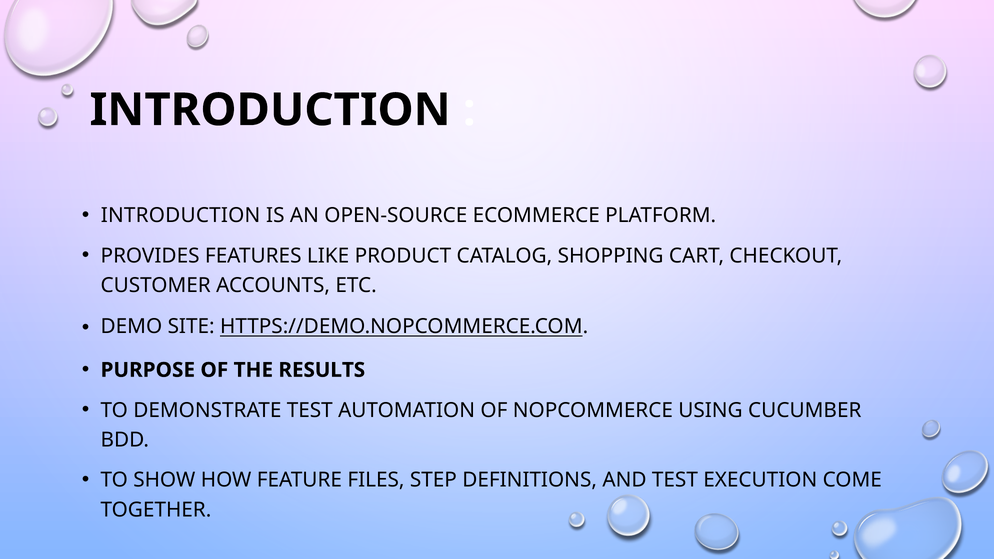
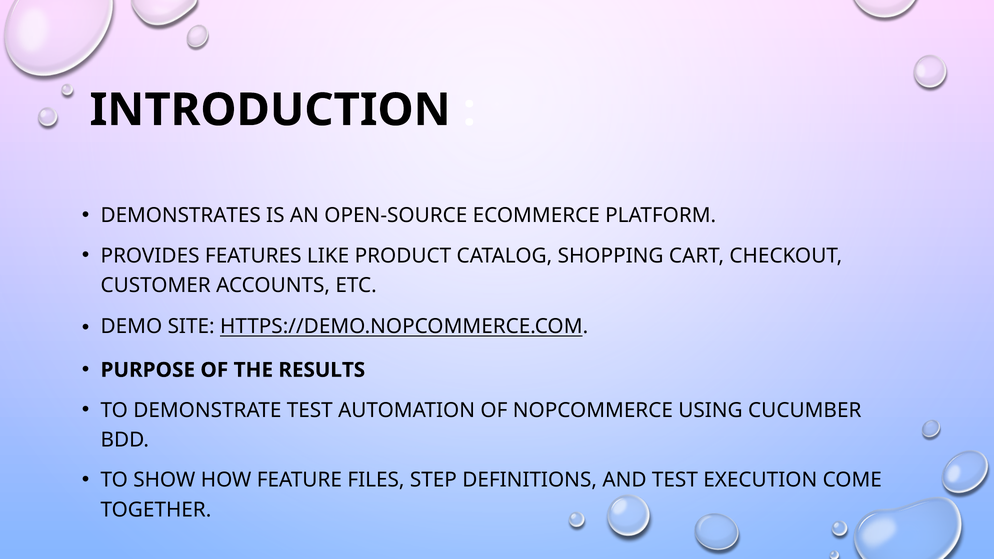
INTRODUCTION: INTRODUCTION -> DEMONSTRATES (181, 216)
